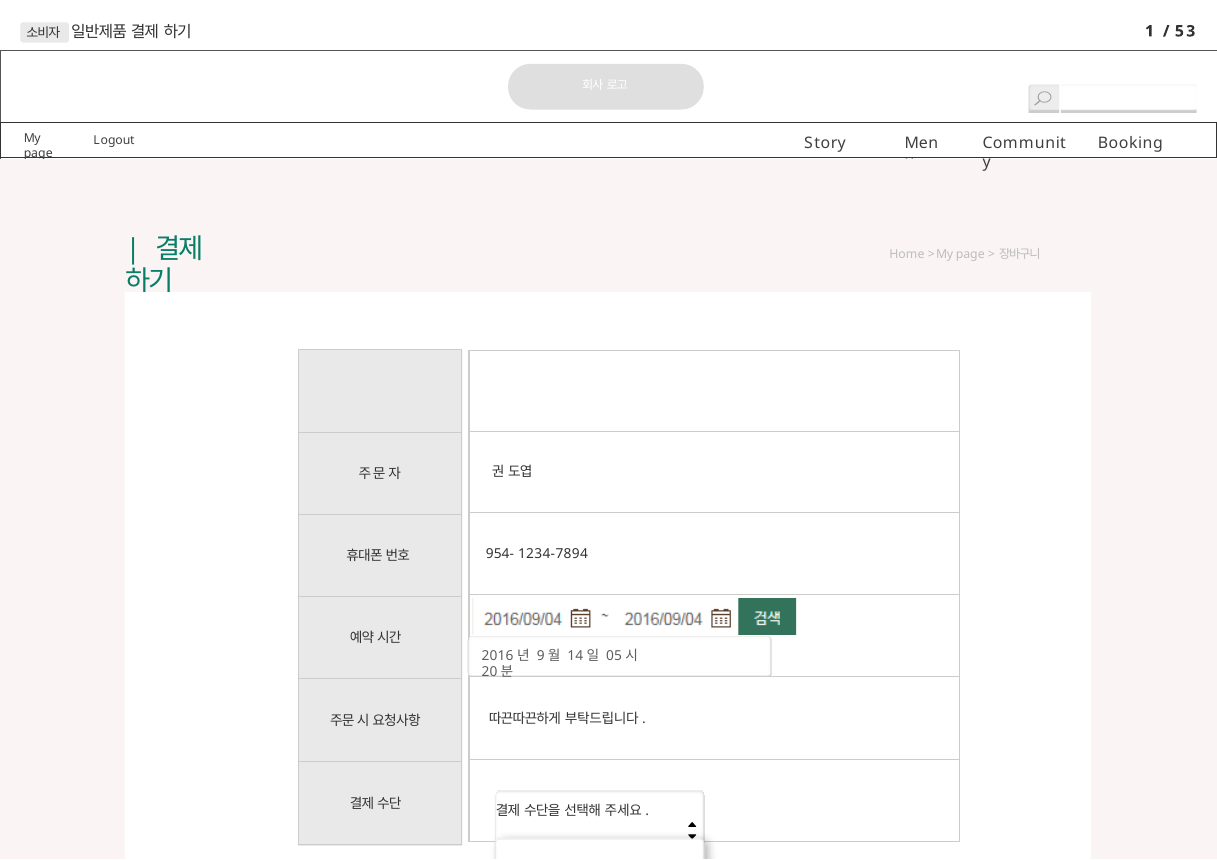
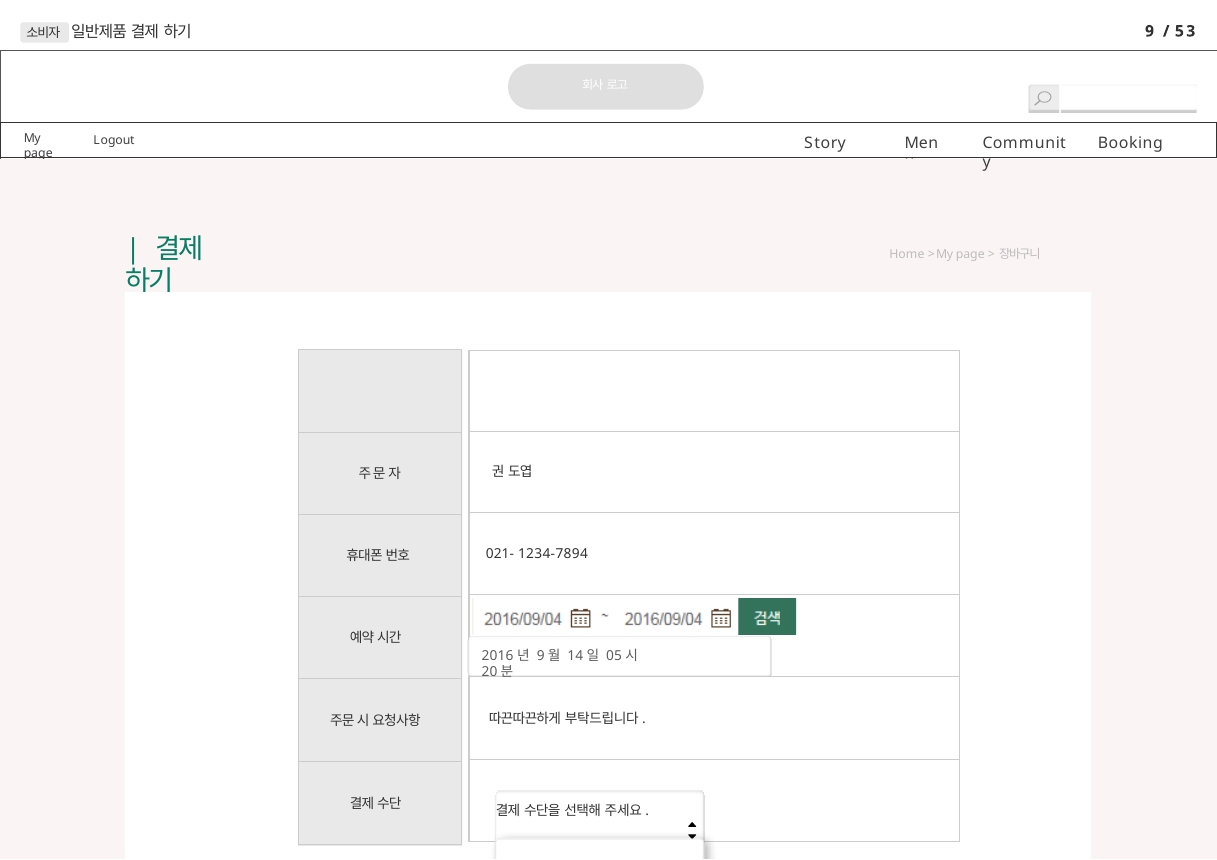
1: 1 -> 9 (1150, 31)
954-: 954- -> 021- (500, 554)
